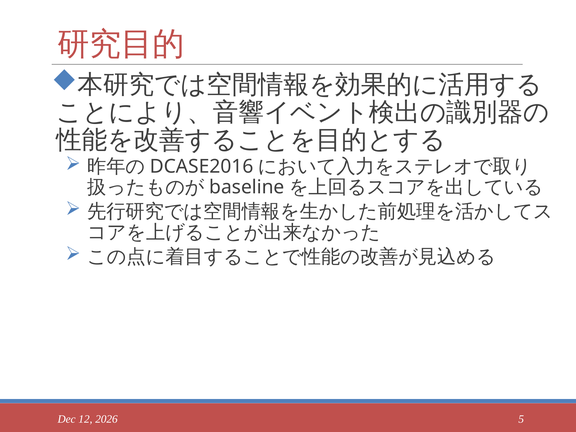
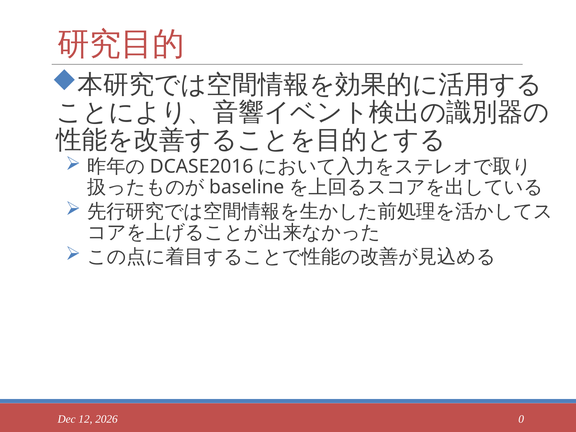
5: 5 -> 0 (521, 419)
